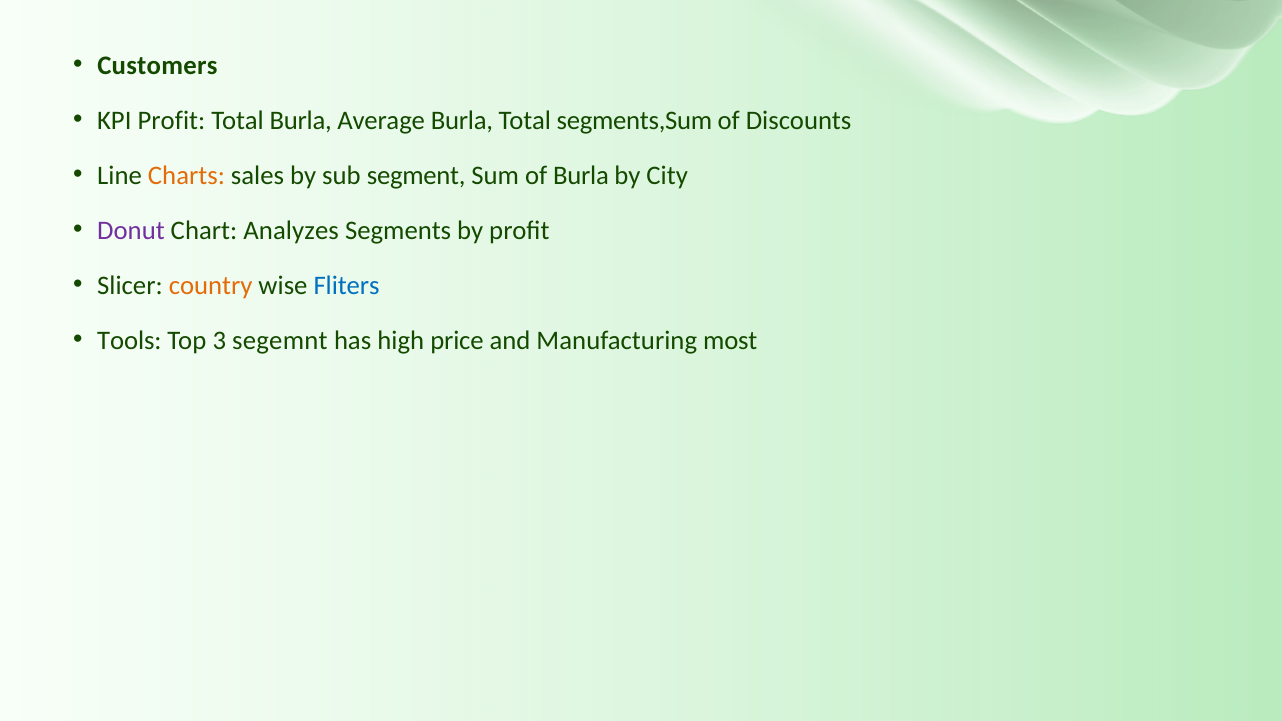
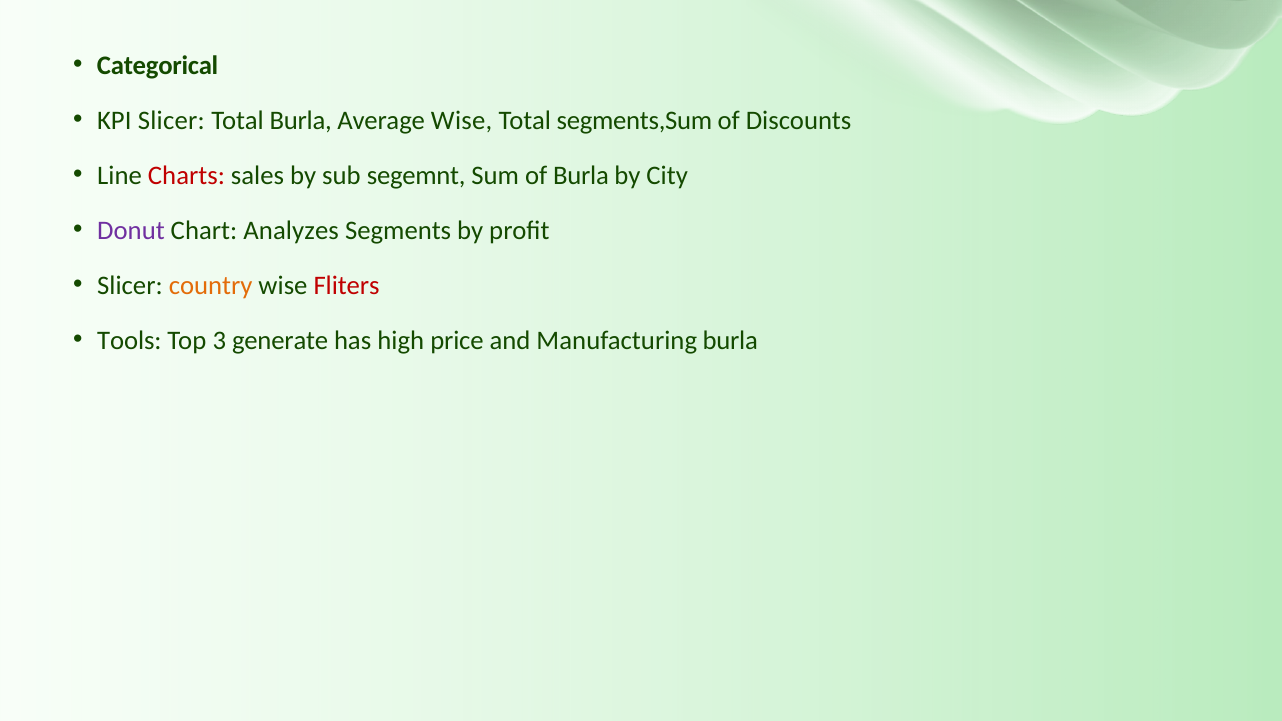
Customers: Customers -> Categorical (158, 65)
KPI Profit: Profit -> Slicer (171, 120)
Average Burla: Burla -> Wise (462, 120)
Charts colour: orange -> red (186, 175)
segment: segment -> segemnt (416, 175)
Fliters colour: blue -> red (347, 286)
segemnt: segemnt -> generate (280, 341)
Manufacturing most: most -> burla (730, 341)
